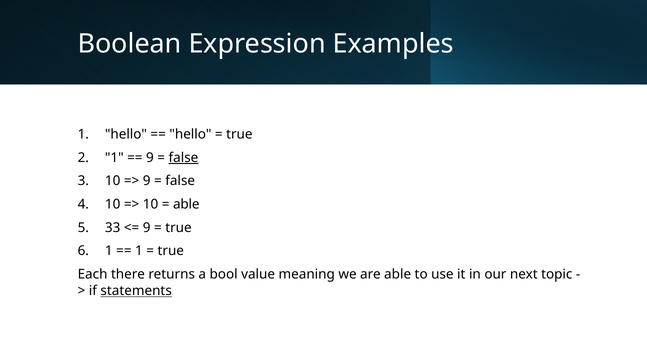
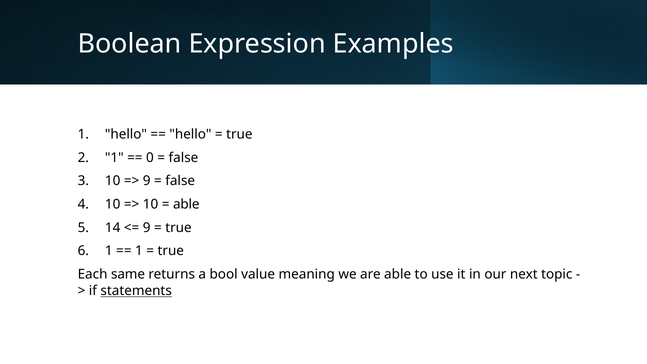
9: 9 -> 0 (150, 158)
false underline: present -> none (183, 158)
33: 33 -> 14 (113, 228)
there: there -> same (128, 274)
